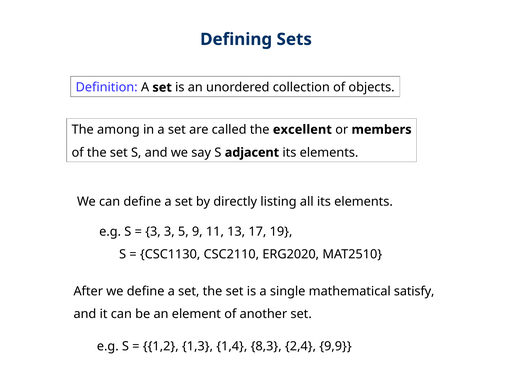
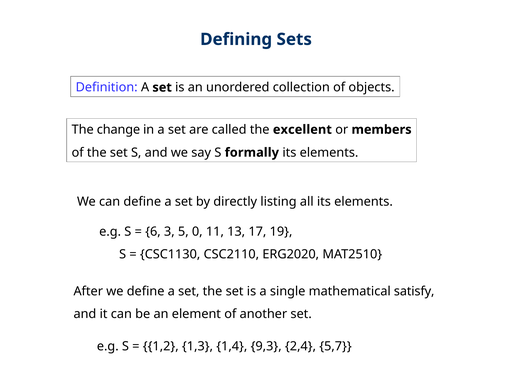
among: among -> change (118, 130)
adjacent: adjacent -> formally (252, 152)
3: 3 -> 6 (153, 231)
9: 9 -> 0 (197, 231)
8,3: 8,3 -> 9,3 (266, 346)
9,9: 9,9 -> 5,7 (336, 346)
